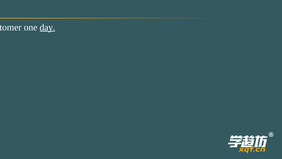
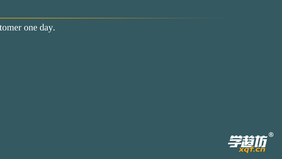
day underline: present -> none (47, 27)
